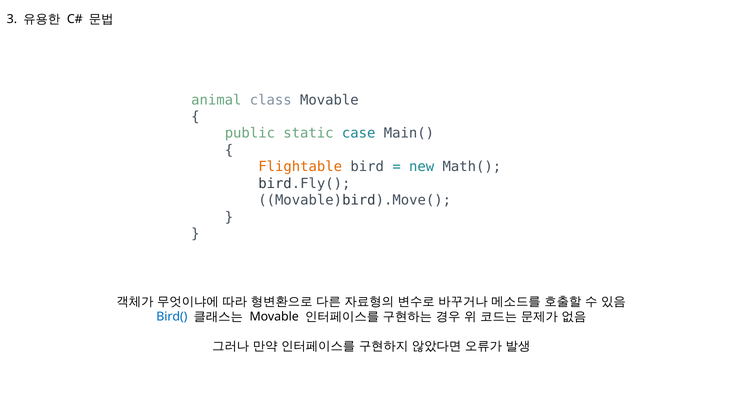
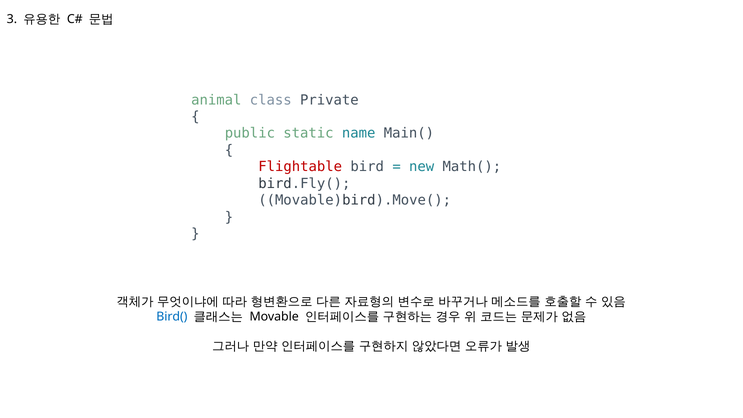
class Movable: Movable -> Private (329, 100)
case: case -> name (359, 133)
Flightable colour: orange -> red (300, 167)
